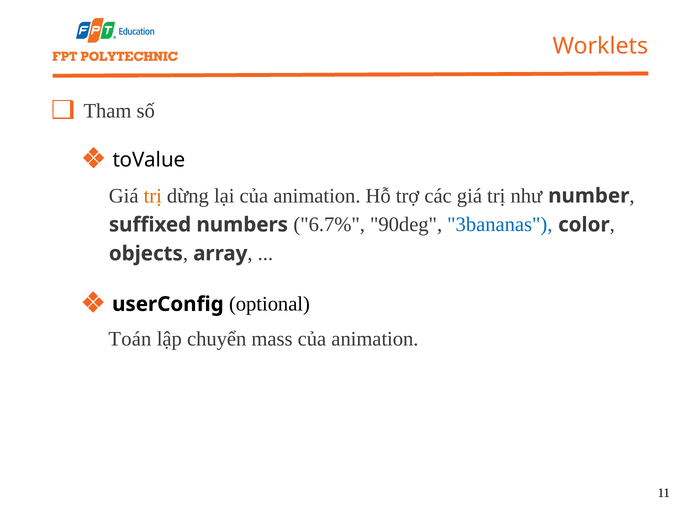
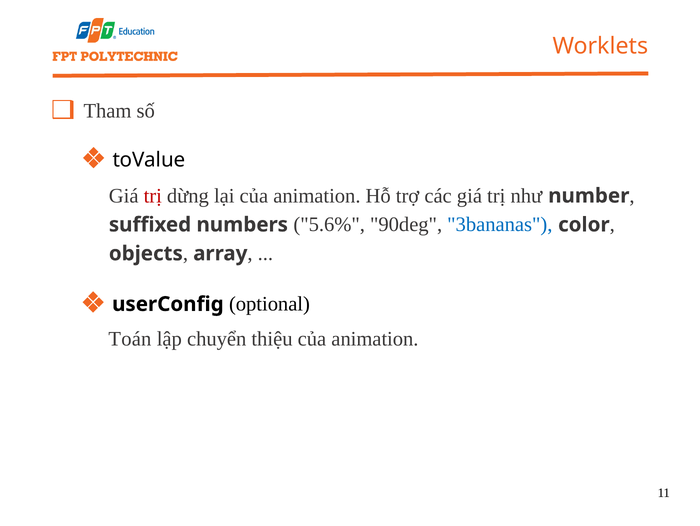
trị colour: orange -> red (153, 196)
6.7%: 6.7% -> 5.6% (329, 225)
mass: mass -> thiệu (272, 339)
